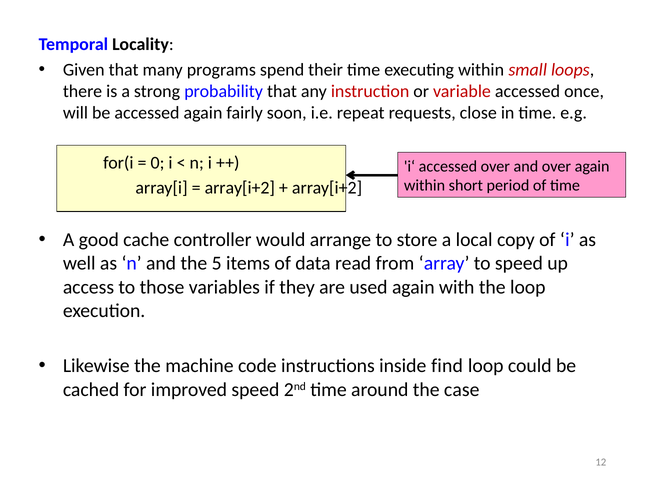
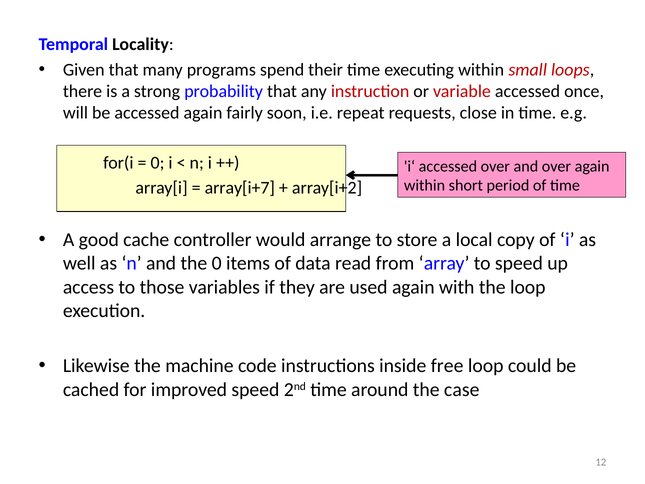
array[i+2: array[i+2 -> array[i+7 (240, 188)
the 5: 5 -> 0 (217, 263)
find: find -> free (447, 366)
